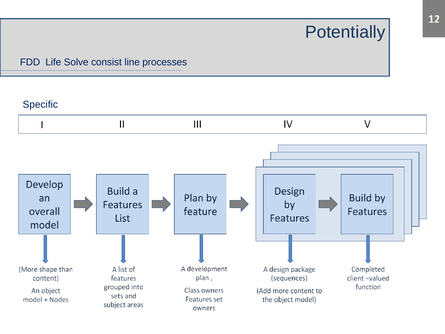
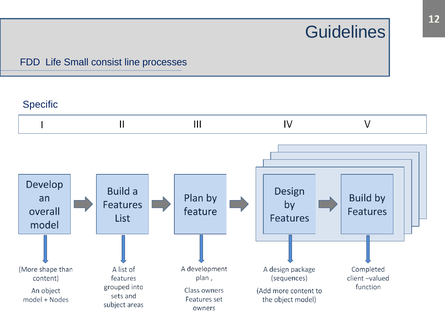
Potentially: Potentially -> Guidelines (345, 32)
Solve: Solve -> Small (76, 62)
